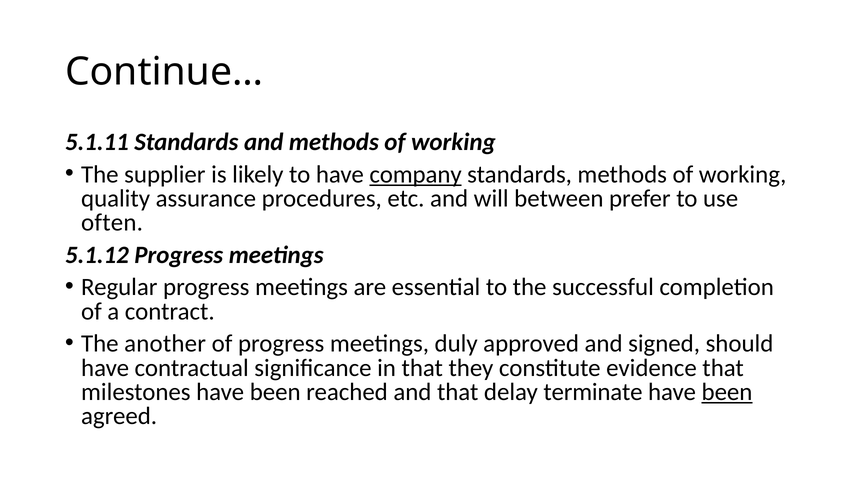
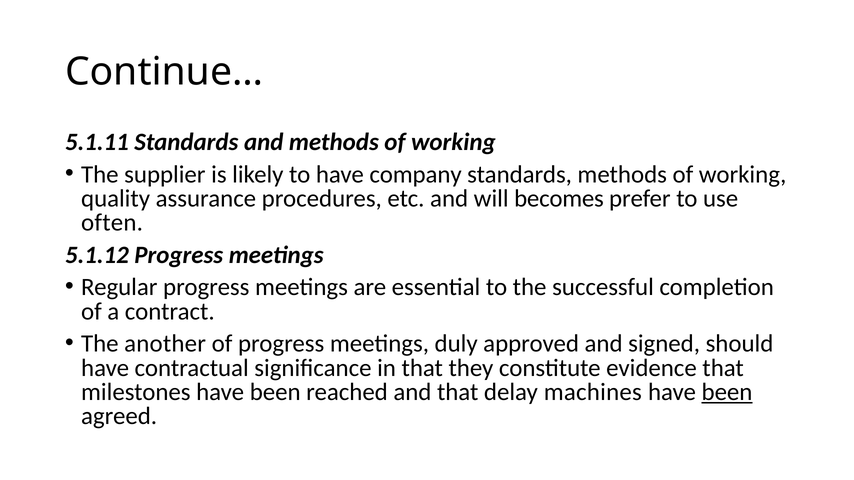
company underline: present -> none (416, 174)
between: between -> becomes (559, 199)
terminate: terminate -> machines (593, 392)
